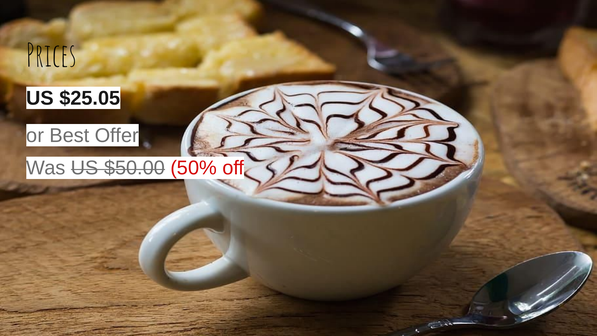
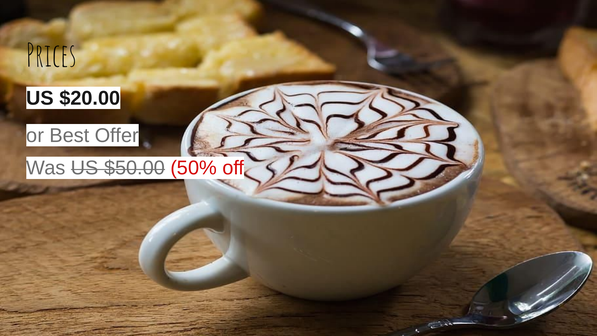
$25.05: $25.05 -> $20.00 (90, 98)
